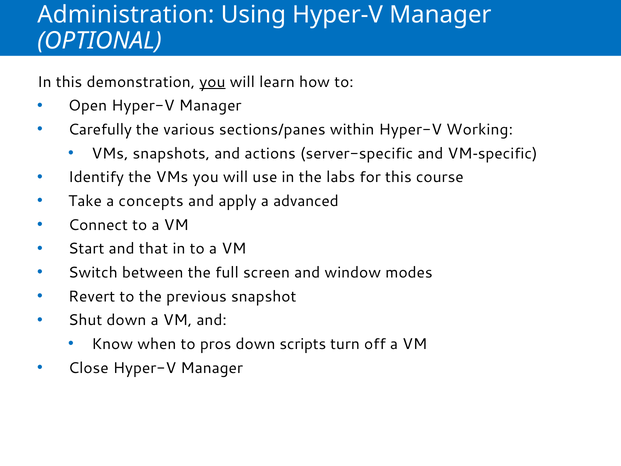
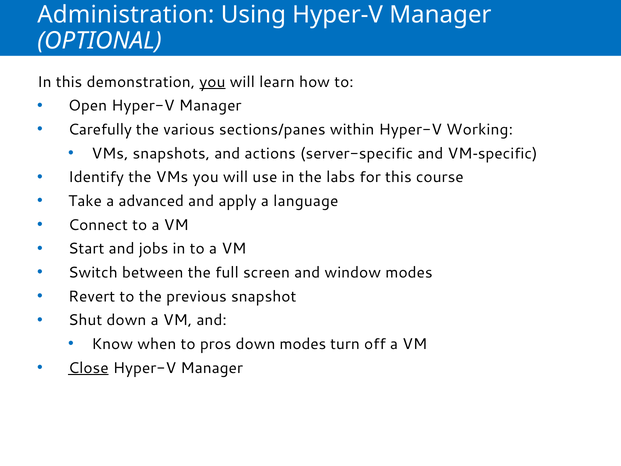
concepts: concepts -> advanced (151, 201)
advanced: advanced -> language (306, 201)
that: that -> jobs (154, 249)
down scripts: scripts -> modes (303, 344)
Close underline: none -> present (88, 368)
